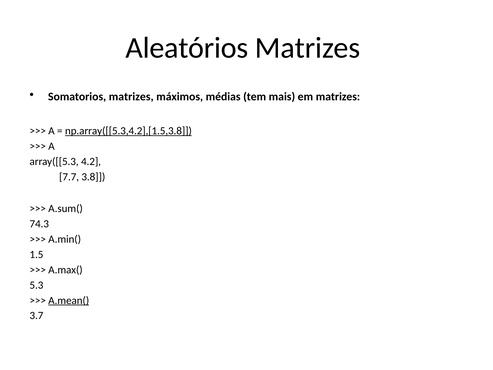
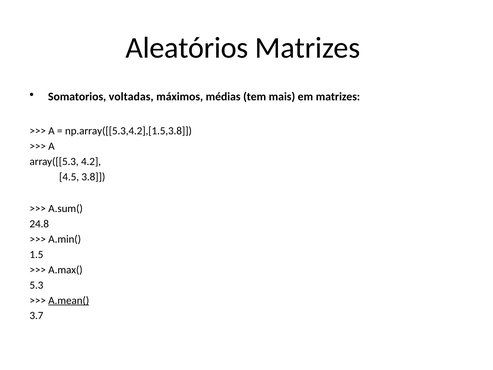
Somatorios matrizes: matrizes -> voltadas (131, 97)
np.array([[5.3,4.2],[1.5,3.8 underline: present -> none (128, 131)
7.7: 7.7 -> 4.5 (69, 177)
74.3: 74.3 -> 24.8 (39, 224)
